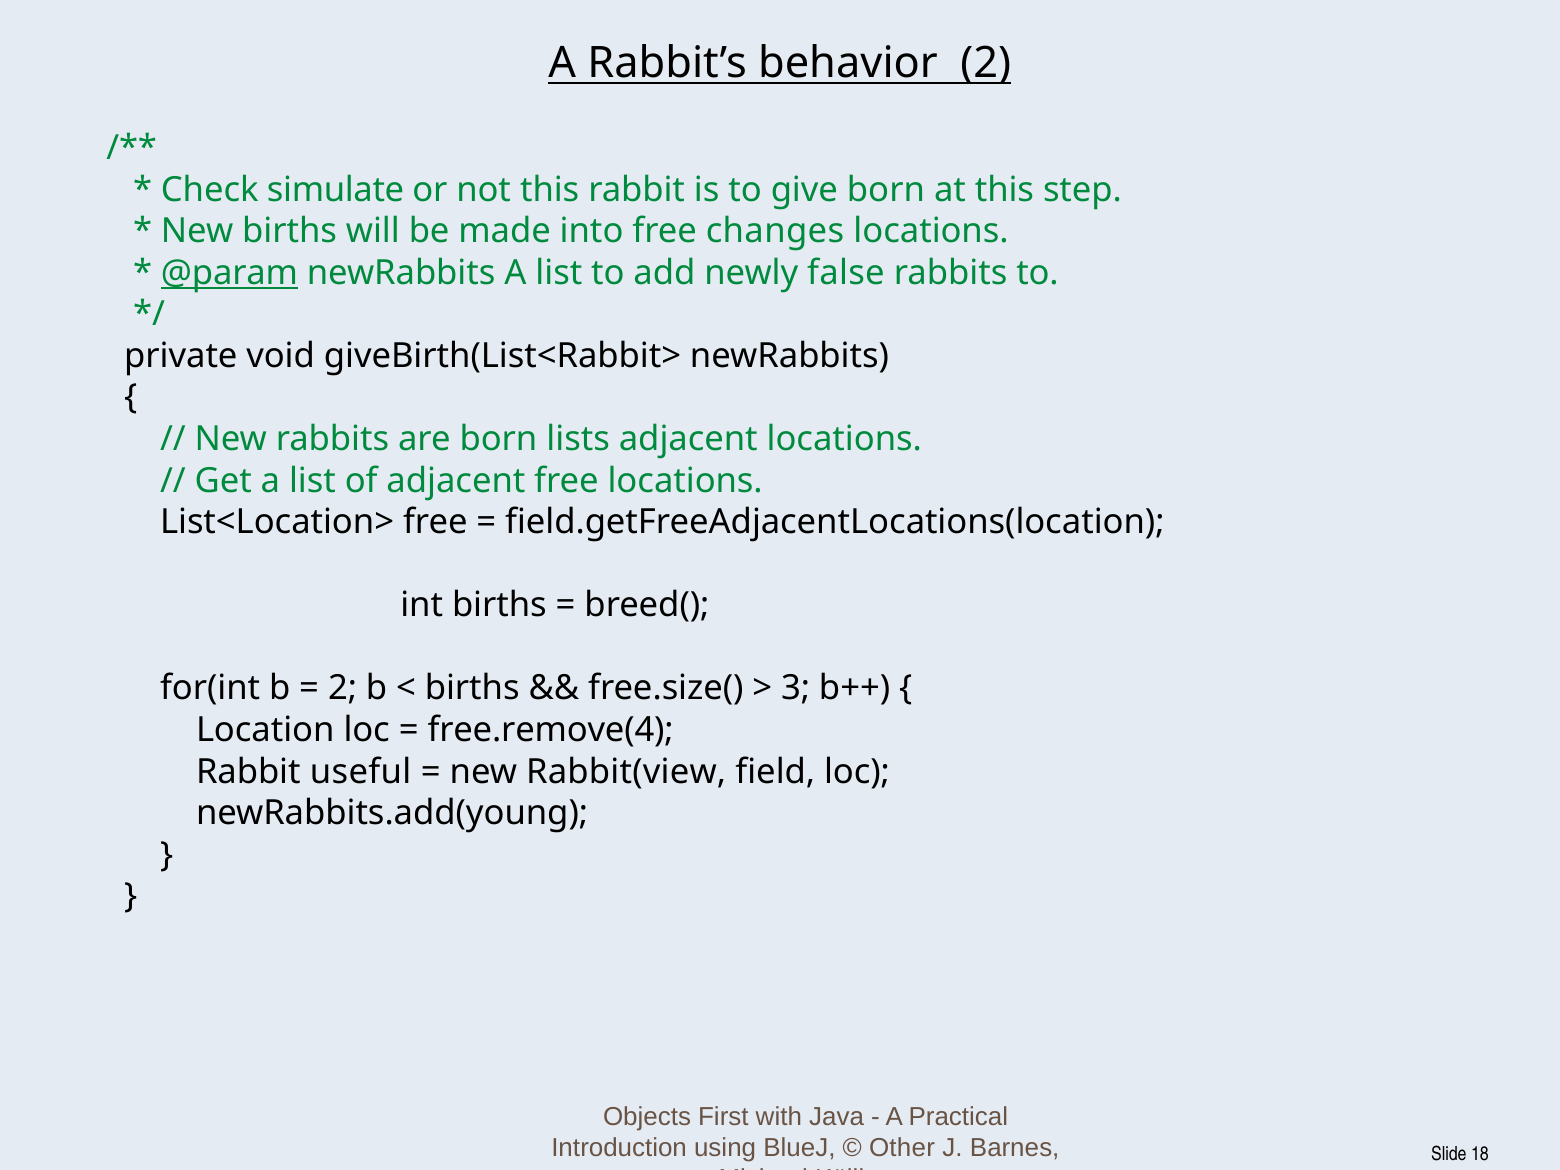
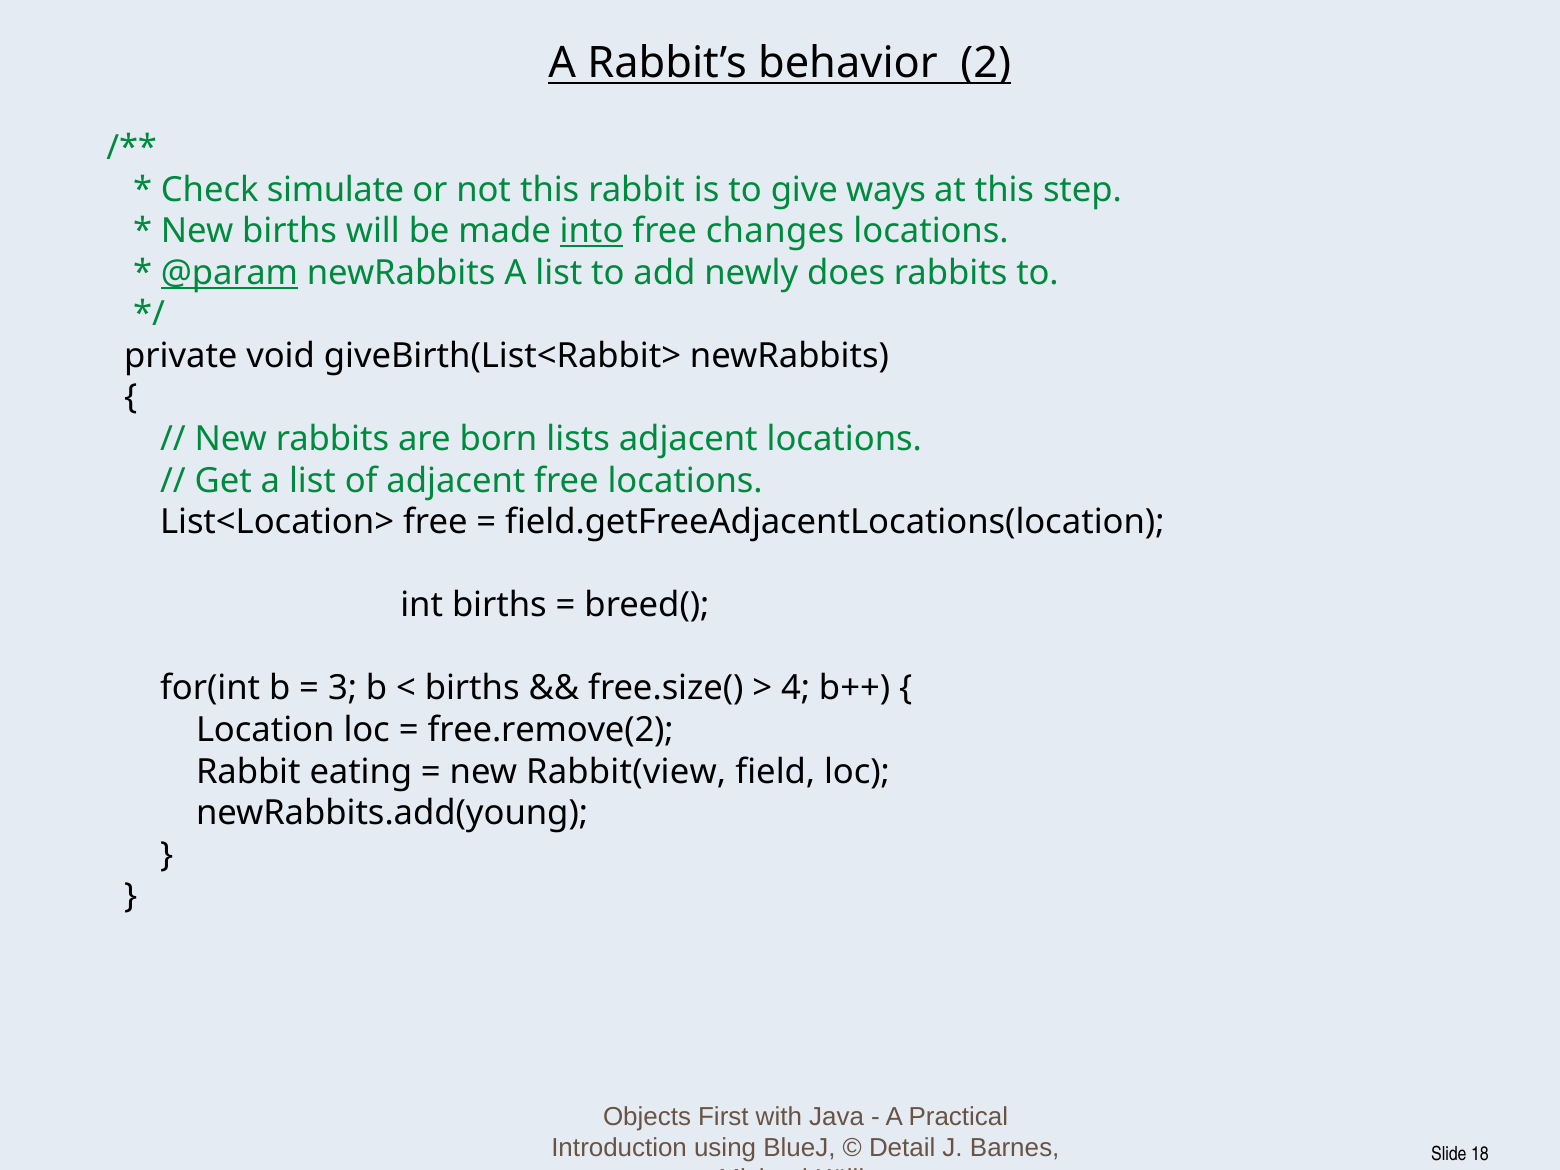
give born: born -> ways (886, 190)
into underline: none -> present (592, 231)
false: false -> does (846, 273)
2: 2 -> 3 (343, 689)
3: 3 -> 4 (796, 689)
free.remove(4: free.remove(4 -> free.remove(2 (551, 730)
useful: useful -> eating (361, 772)
Other: Other -> Detail (902, 1148)
